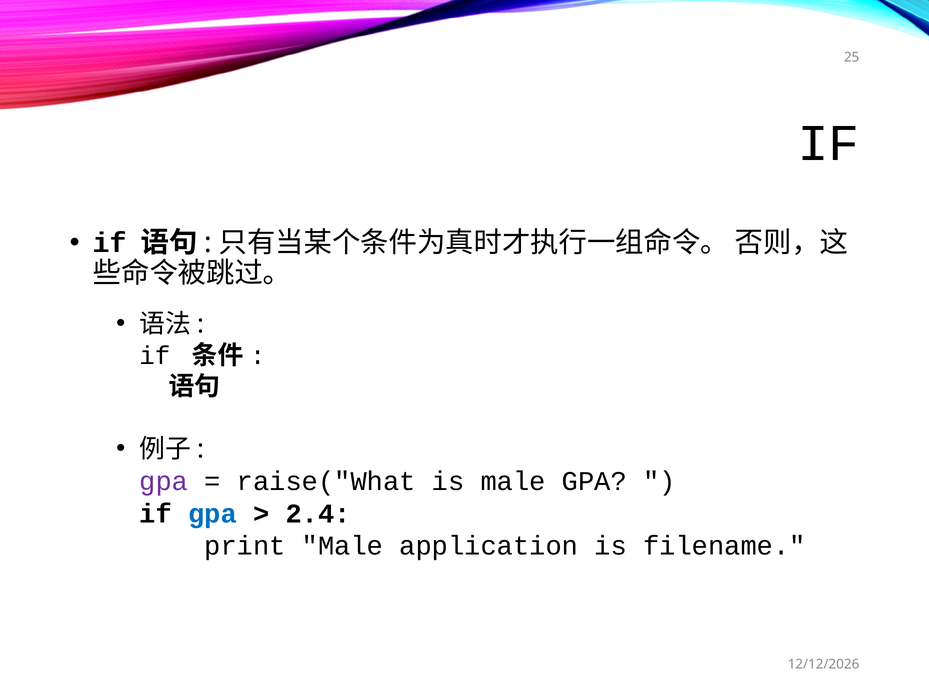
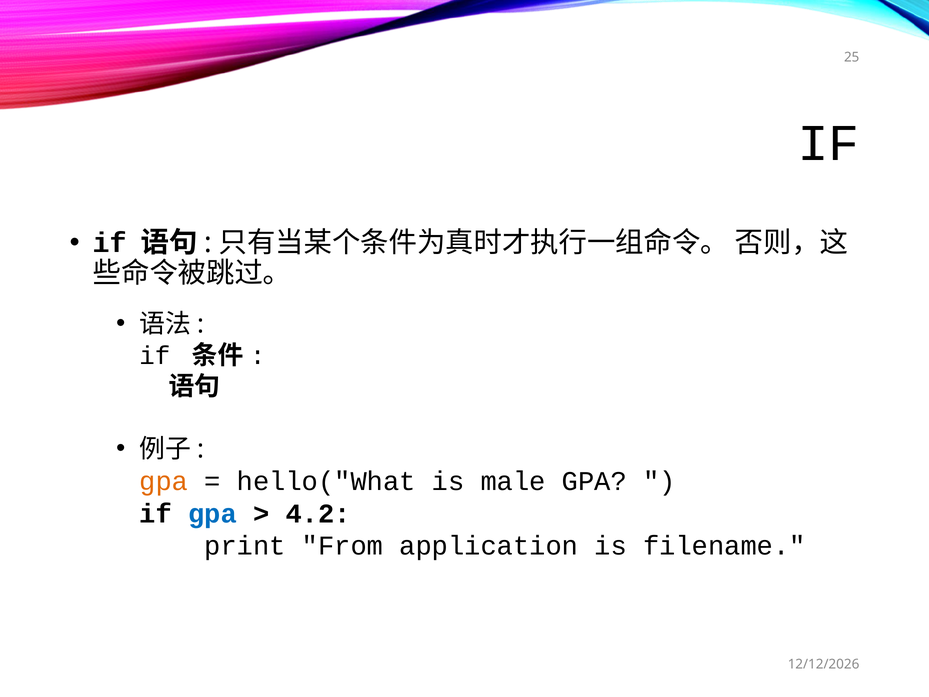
gpa colour: purple -> orange (164, 481)
raise("What: raise("What -> hello("What (326, 481)
2.4: 2.4 -> 4.2 (318, 513)
print Male: Male -> From (342, 546)
